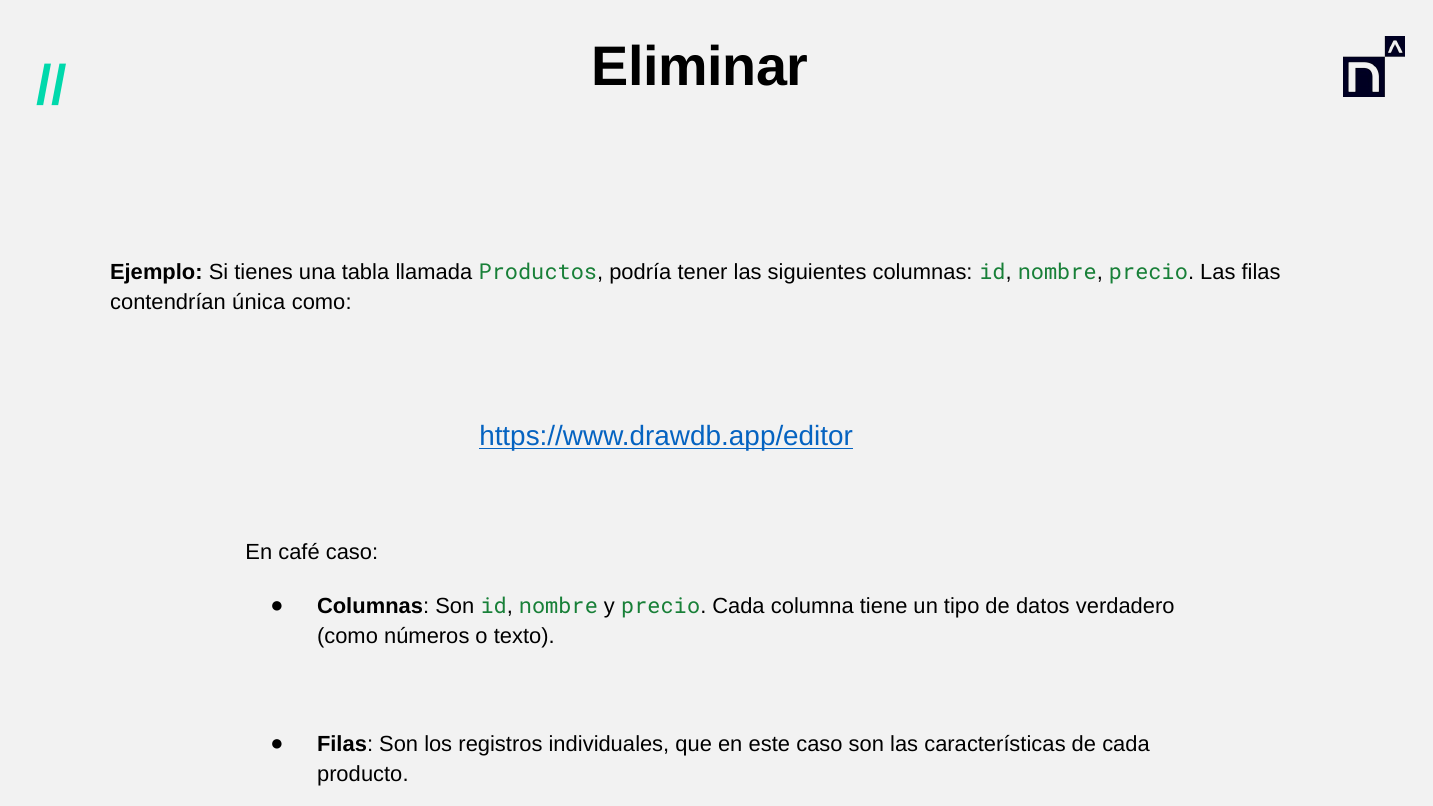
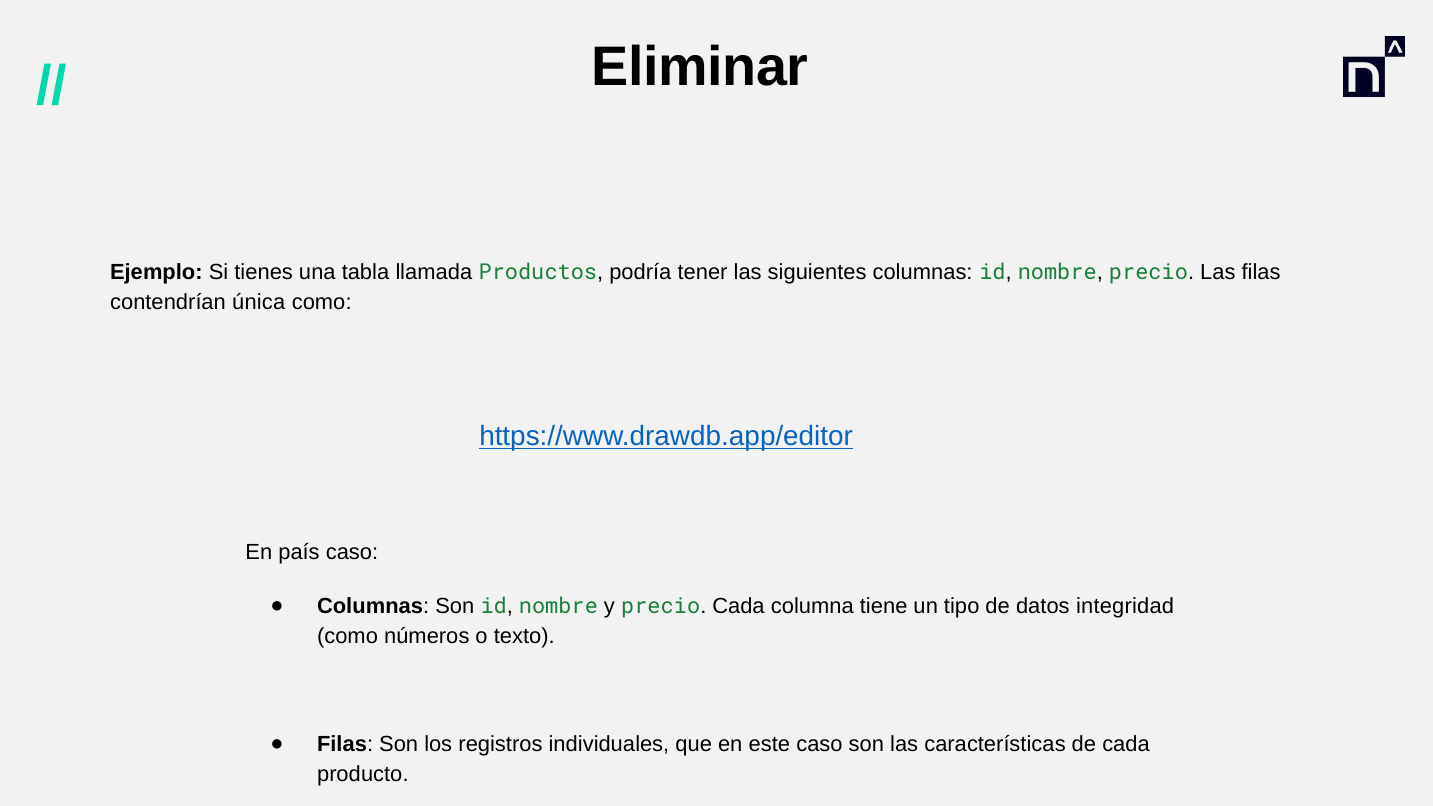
café: café -> país (299, 552)
verdadero: verdadero -> integridad (1125, 606)
